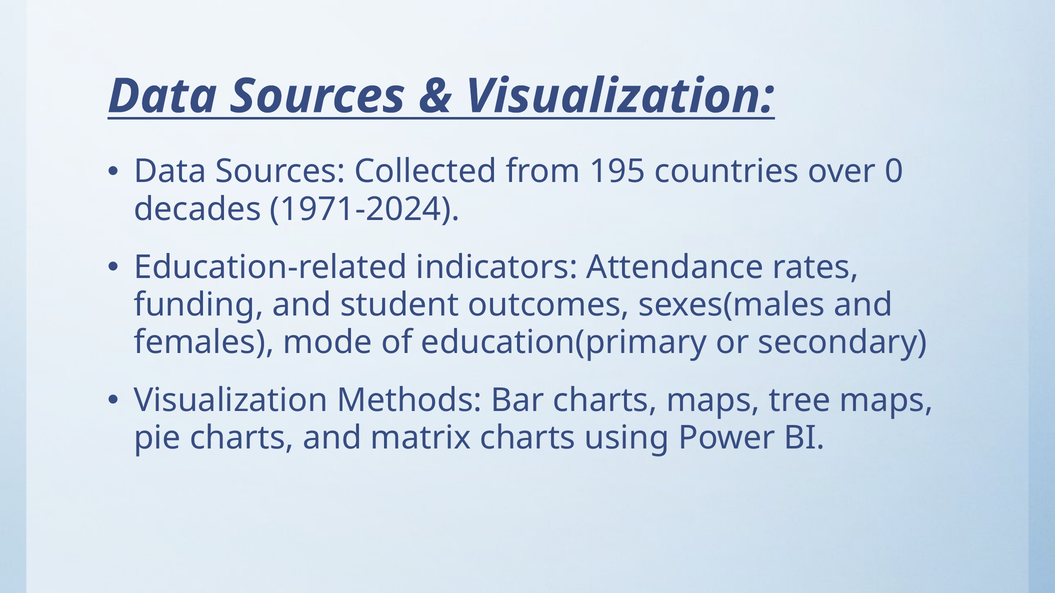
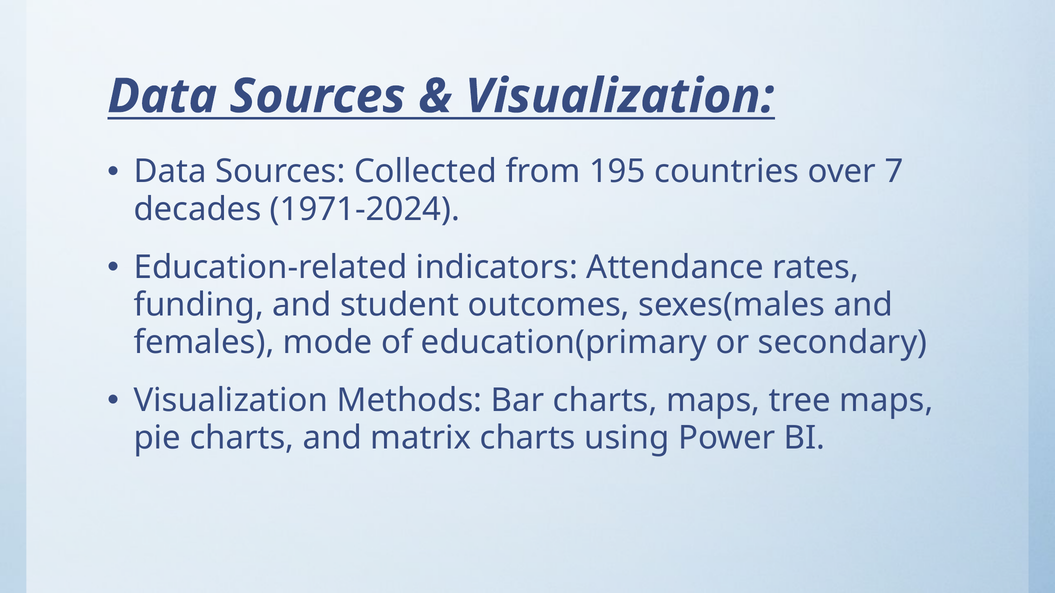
0: 0 -> 7 (894, 172)
